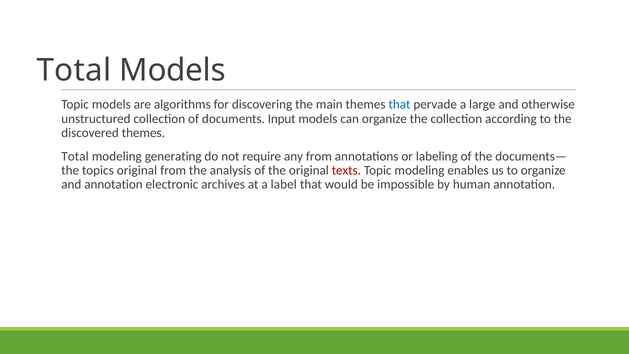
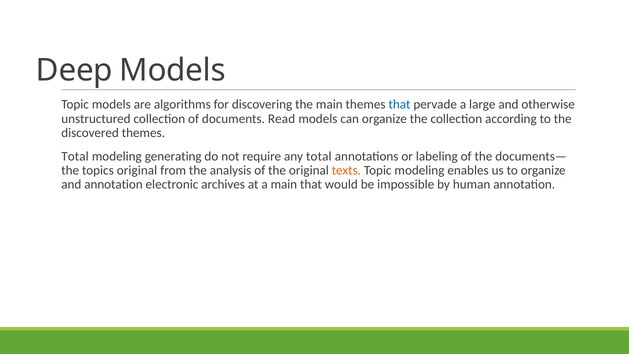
Total: Total -> Deep (74, 70)
Input: Input -> Read (282, 119)
any from: from -> total (319, 156)
texts colour: red -> orange (346, 170)
a label: label -> main (284, 185)
